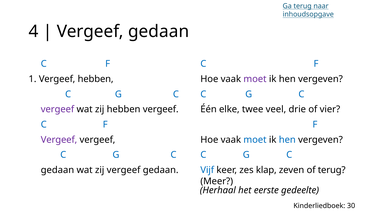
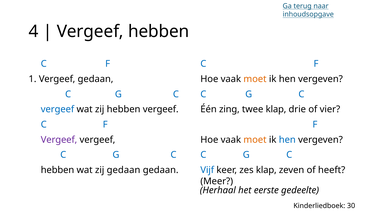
gedaan: gedaan -> hebben (159, 32)
Vergeef hebben: hebben -> gedaan (96, 79)
moet colour: purple -> orange (255, 79)
vergeef colour: purple -> blue (57, 109)
elke: elke -> zing (229, 109)
twee veel: veel -> klap (276, 109)
moet colour: blue -> orange (255, 140)
gedaan: gedaan -> hebben (57, 170)
zij vergeef: vergeef -> gedaan (124, 170)
of terug: terug -> heeft (332, 170)
